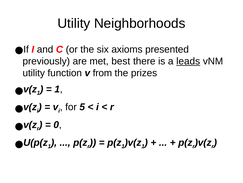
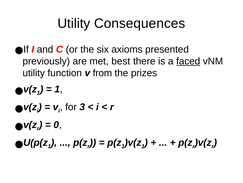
Neighborhoods: Neighborhoods -> Consequences (140, 23)
leads: leads -> faced (188, 61)
5: 5 -> 3 (82, 107)
